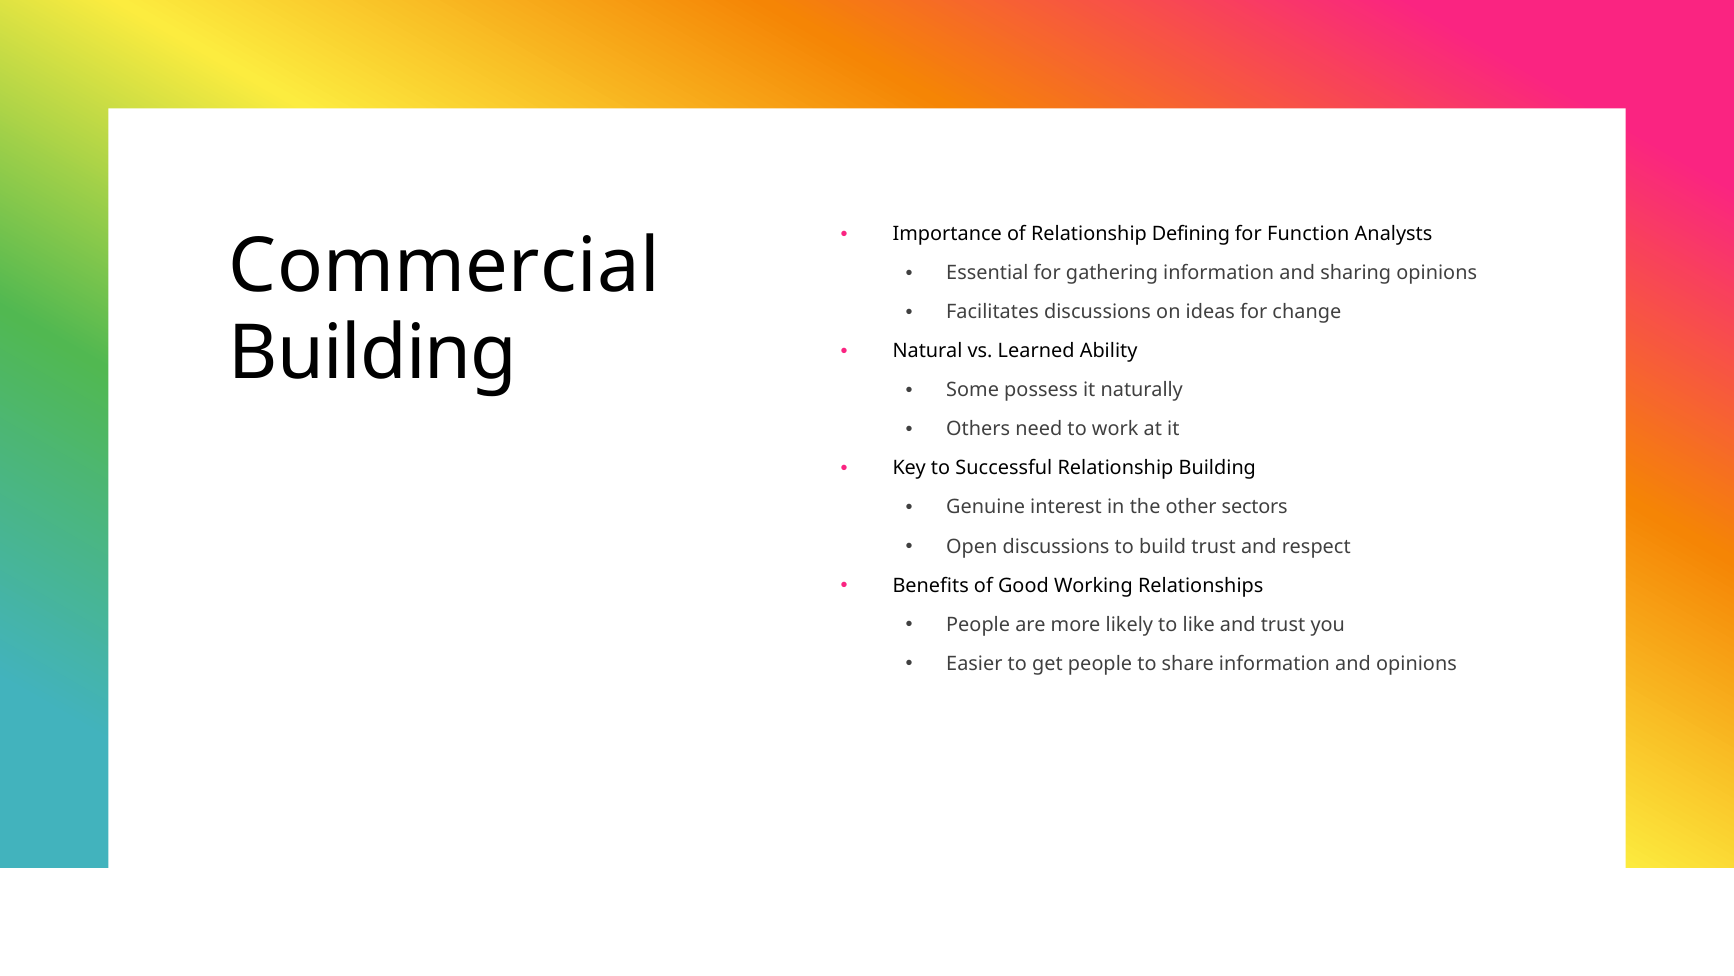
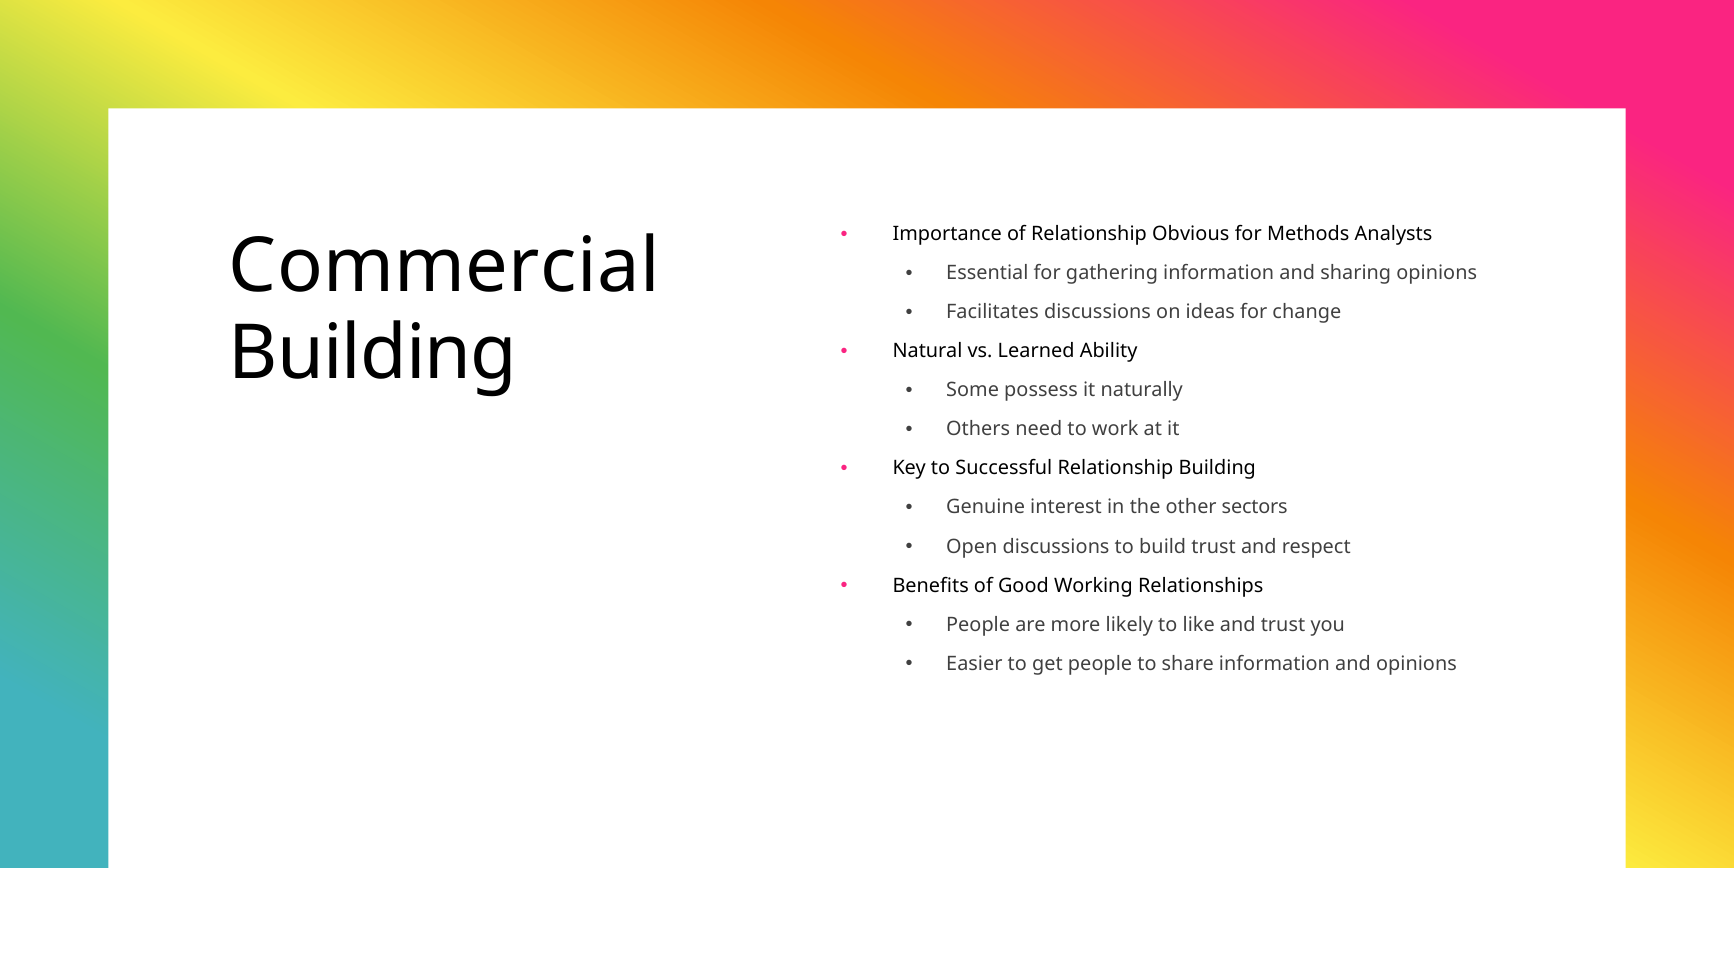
Defining: Defining -> Obvious (1191, 234)
Function: Function -> Methods (1308, 234)
